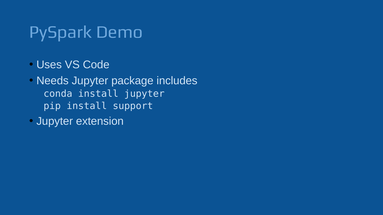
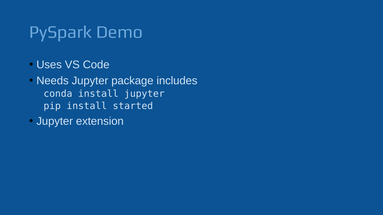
support: support -> started (133, 106)
